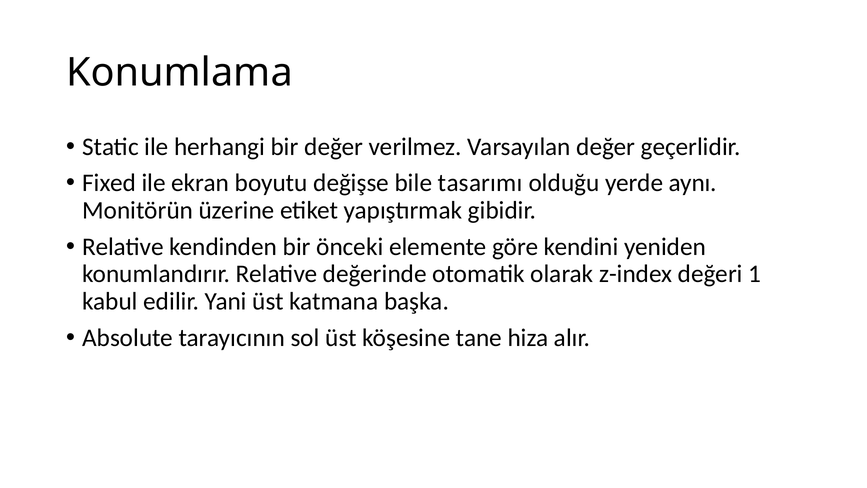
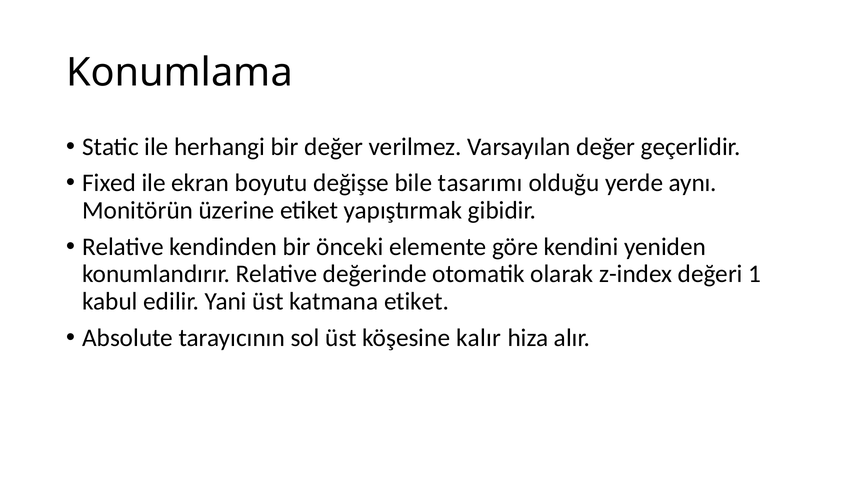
katmana başka: başka -> etiket (416, 301)
tane: tane -> kalır (479, 338)
